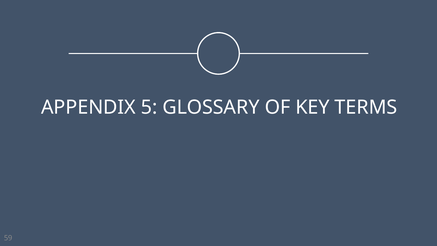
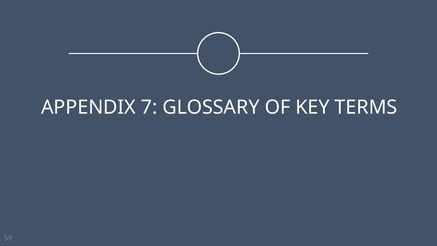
5: 5 -> 7 (149, 107)
